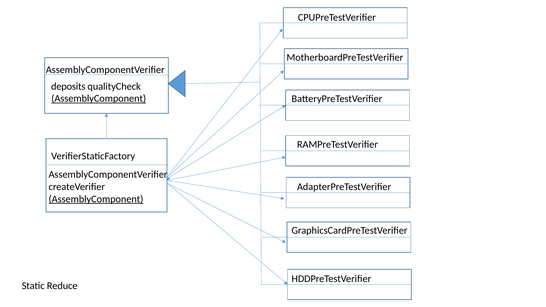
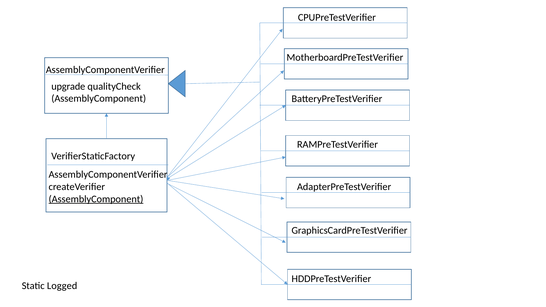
deposits: deposits -> upgrade (68, 86)
AssemblyComponent underline: present -> none (99, 99)
Reduce: Reduce -> Logged (62, 286)
